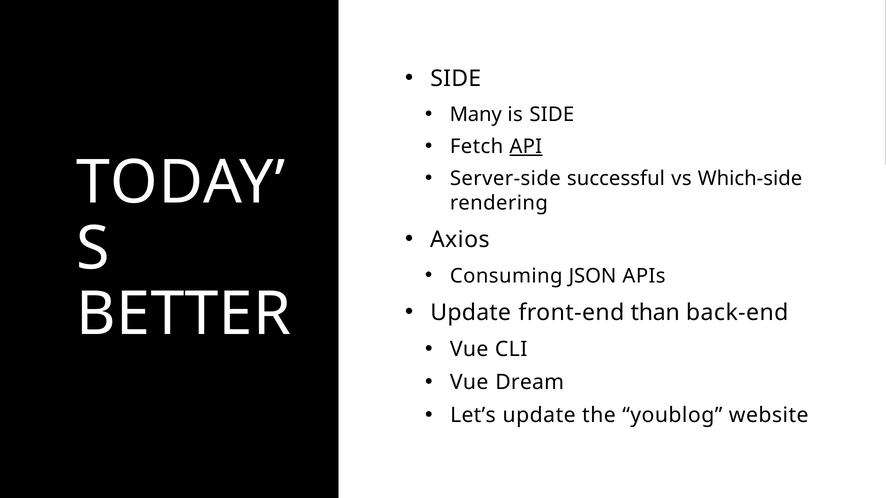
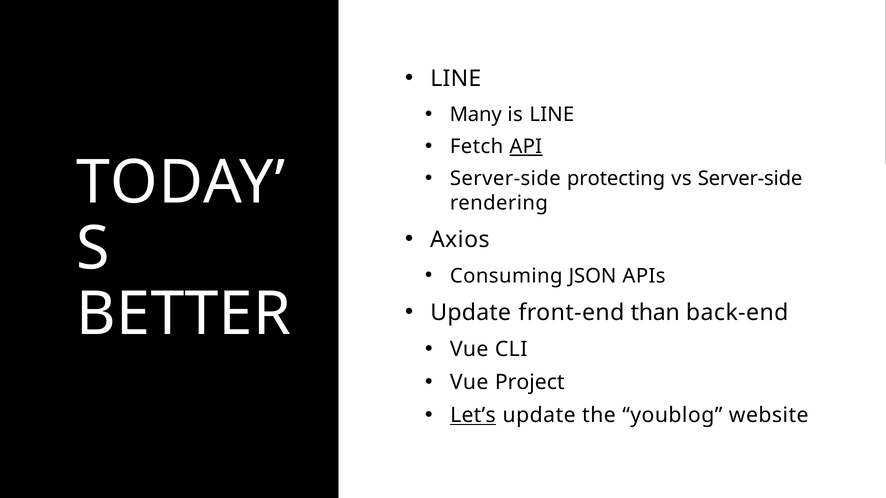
SIDE: SIDE -> LINE (456, 78)
is SIDE: SIDE -> LINE (552, 115)
successful: successful -> protecting (616, 179)
vs Which-side: Which-side -> Server-side (750, 179)
Dream: Dream -> Project (530, 383)
Let’s underline: none -> present (473, 416)
